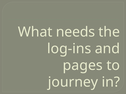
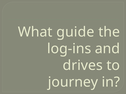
needs: needs -> guide (75, 32)
pages: pages -> drives (83, 66)
